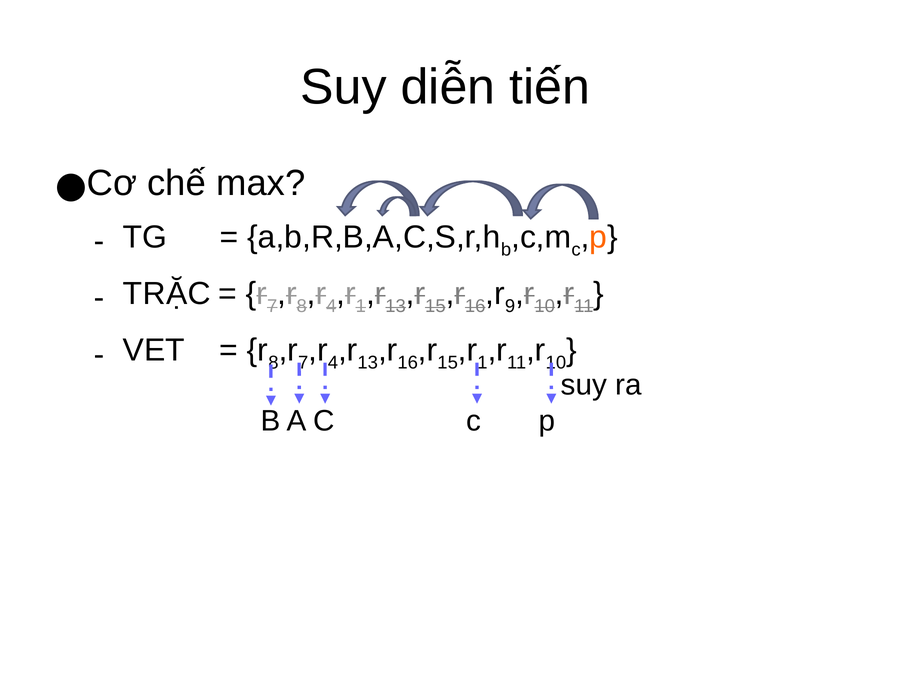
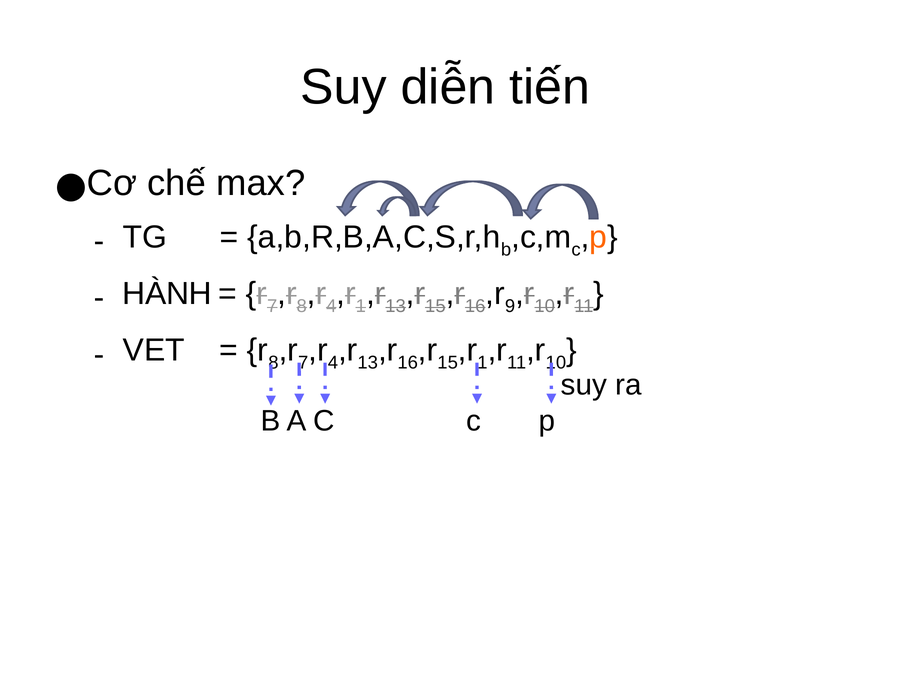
TRẶC: TRẶC -> HÀNH (167, 293)
